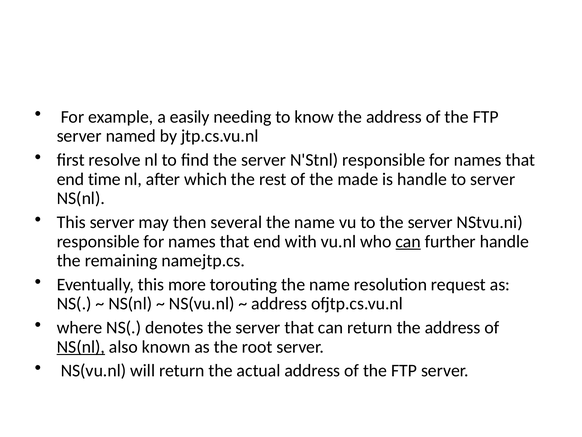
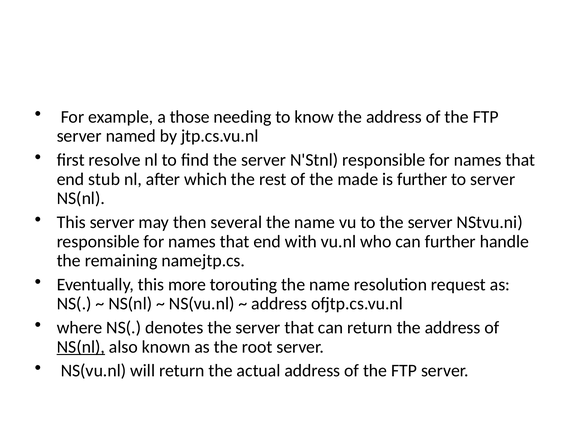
easily: easily -> those (190, 117)
time: time -> stub (104, 179)
is handle: handle -> further (422, 179)
can underline: present -> none (408, 241)
